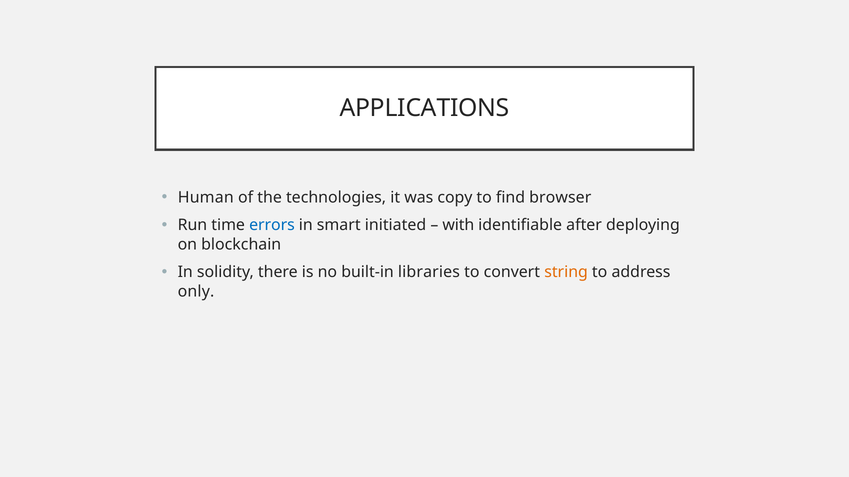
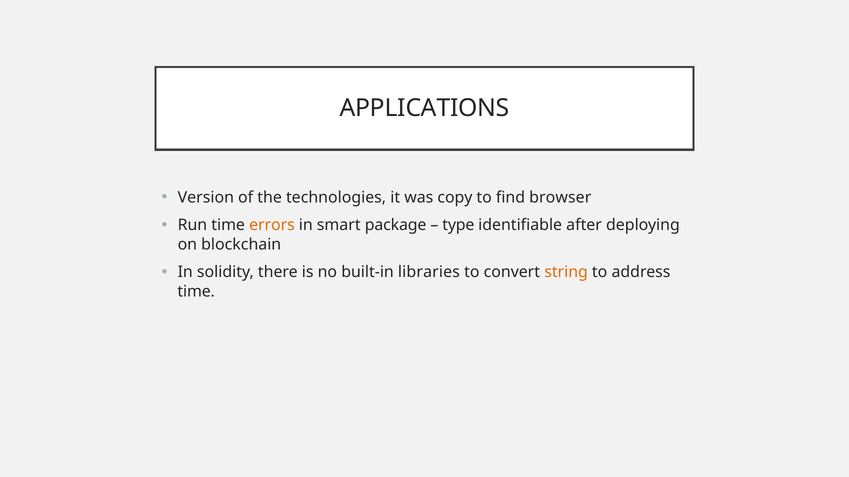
Human: Human -> Version (206, 198)
errors colour: blue -> orange (272, 226)
initiated: initiated -> package (396, 226)
with: with -> type (458, 226)
only: only -> time (196, 292)
